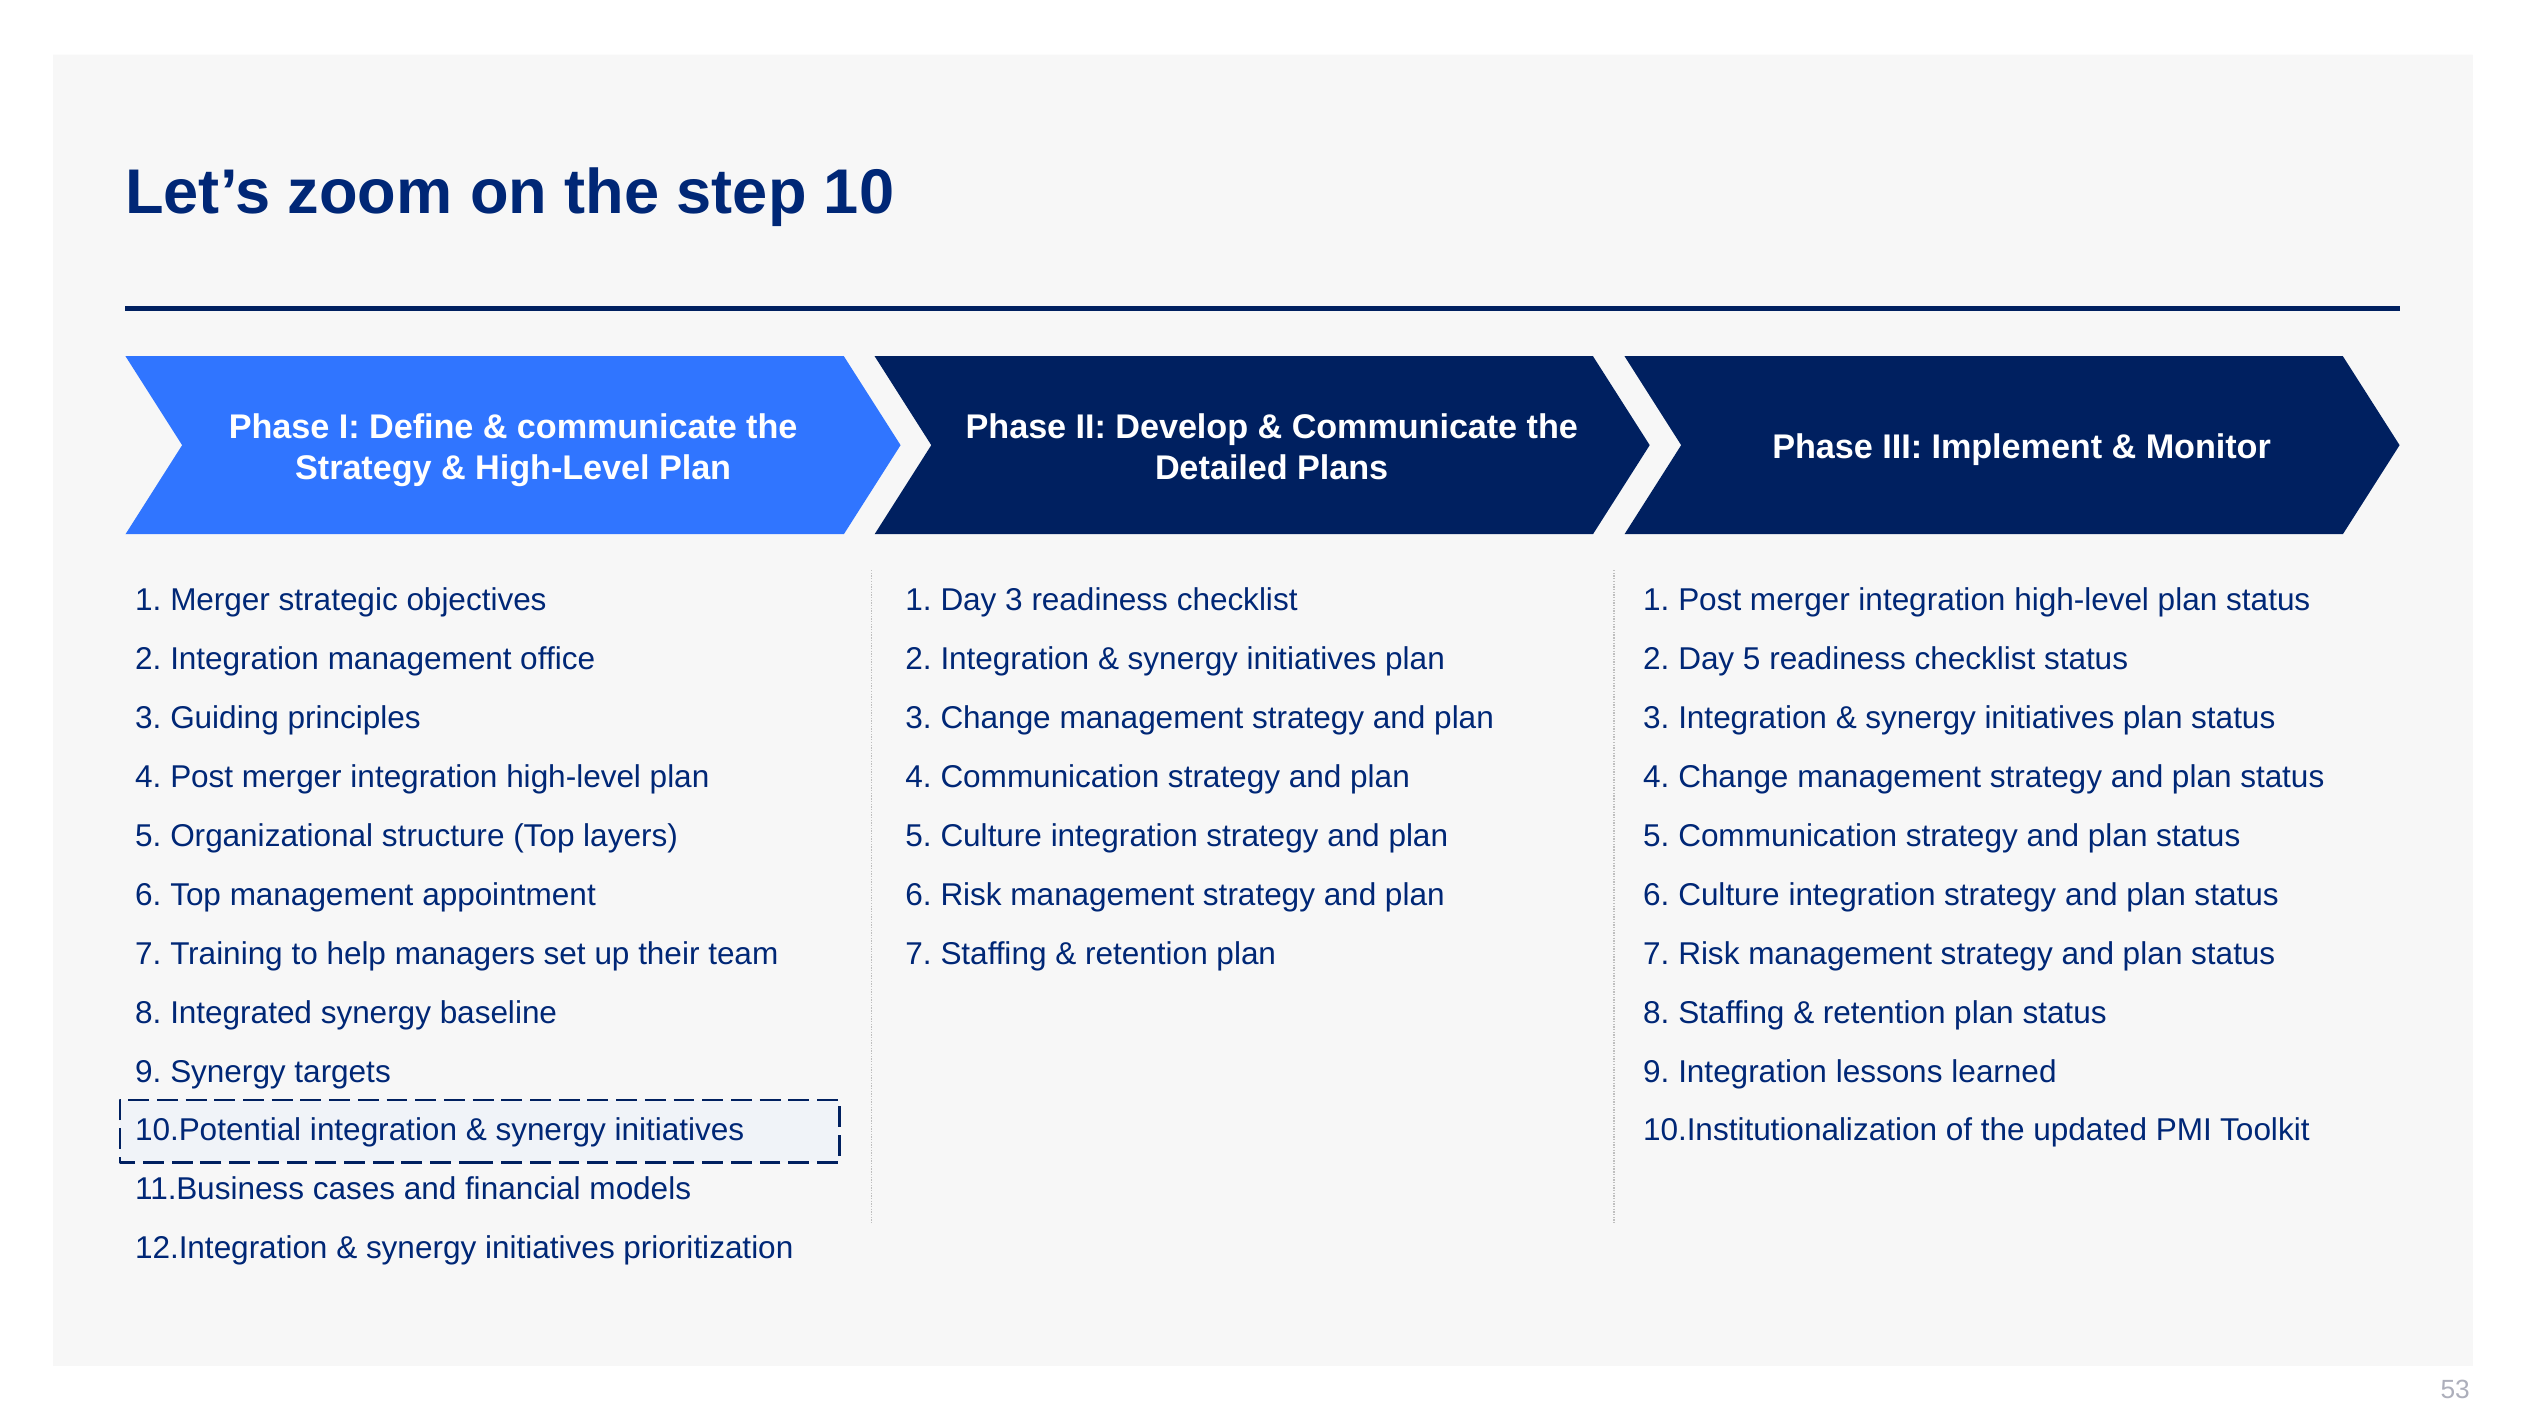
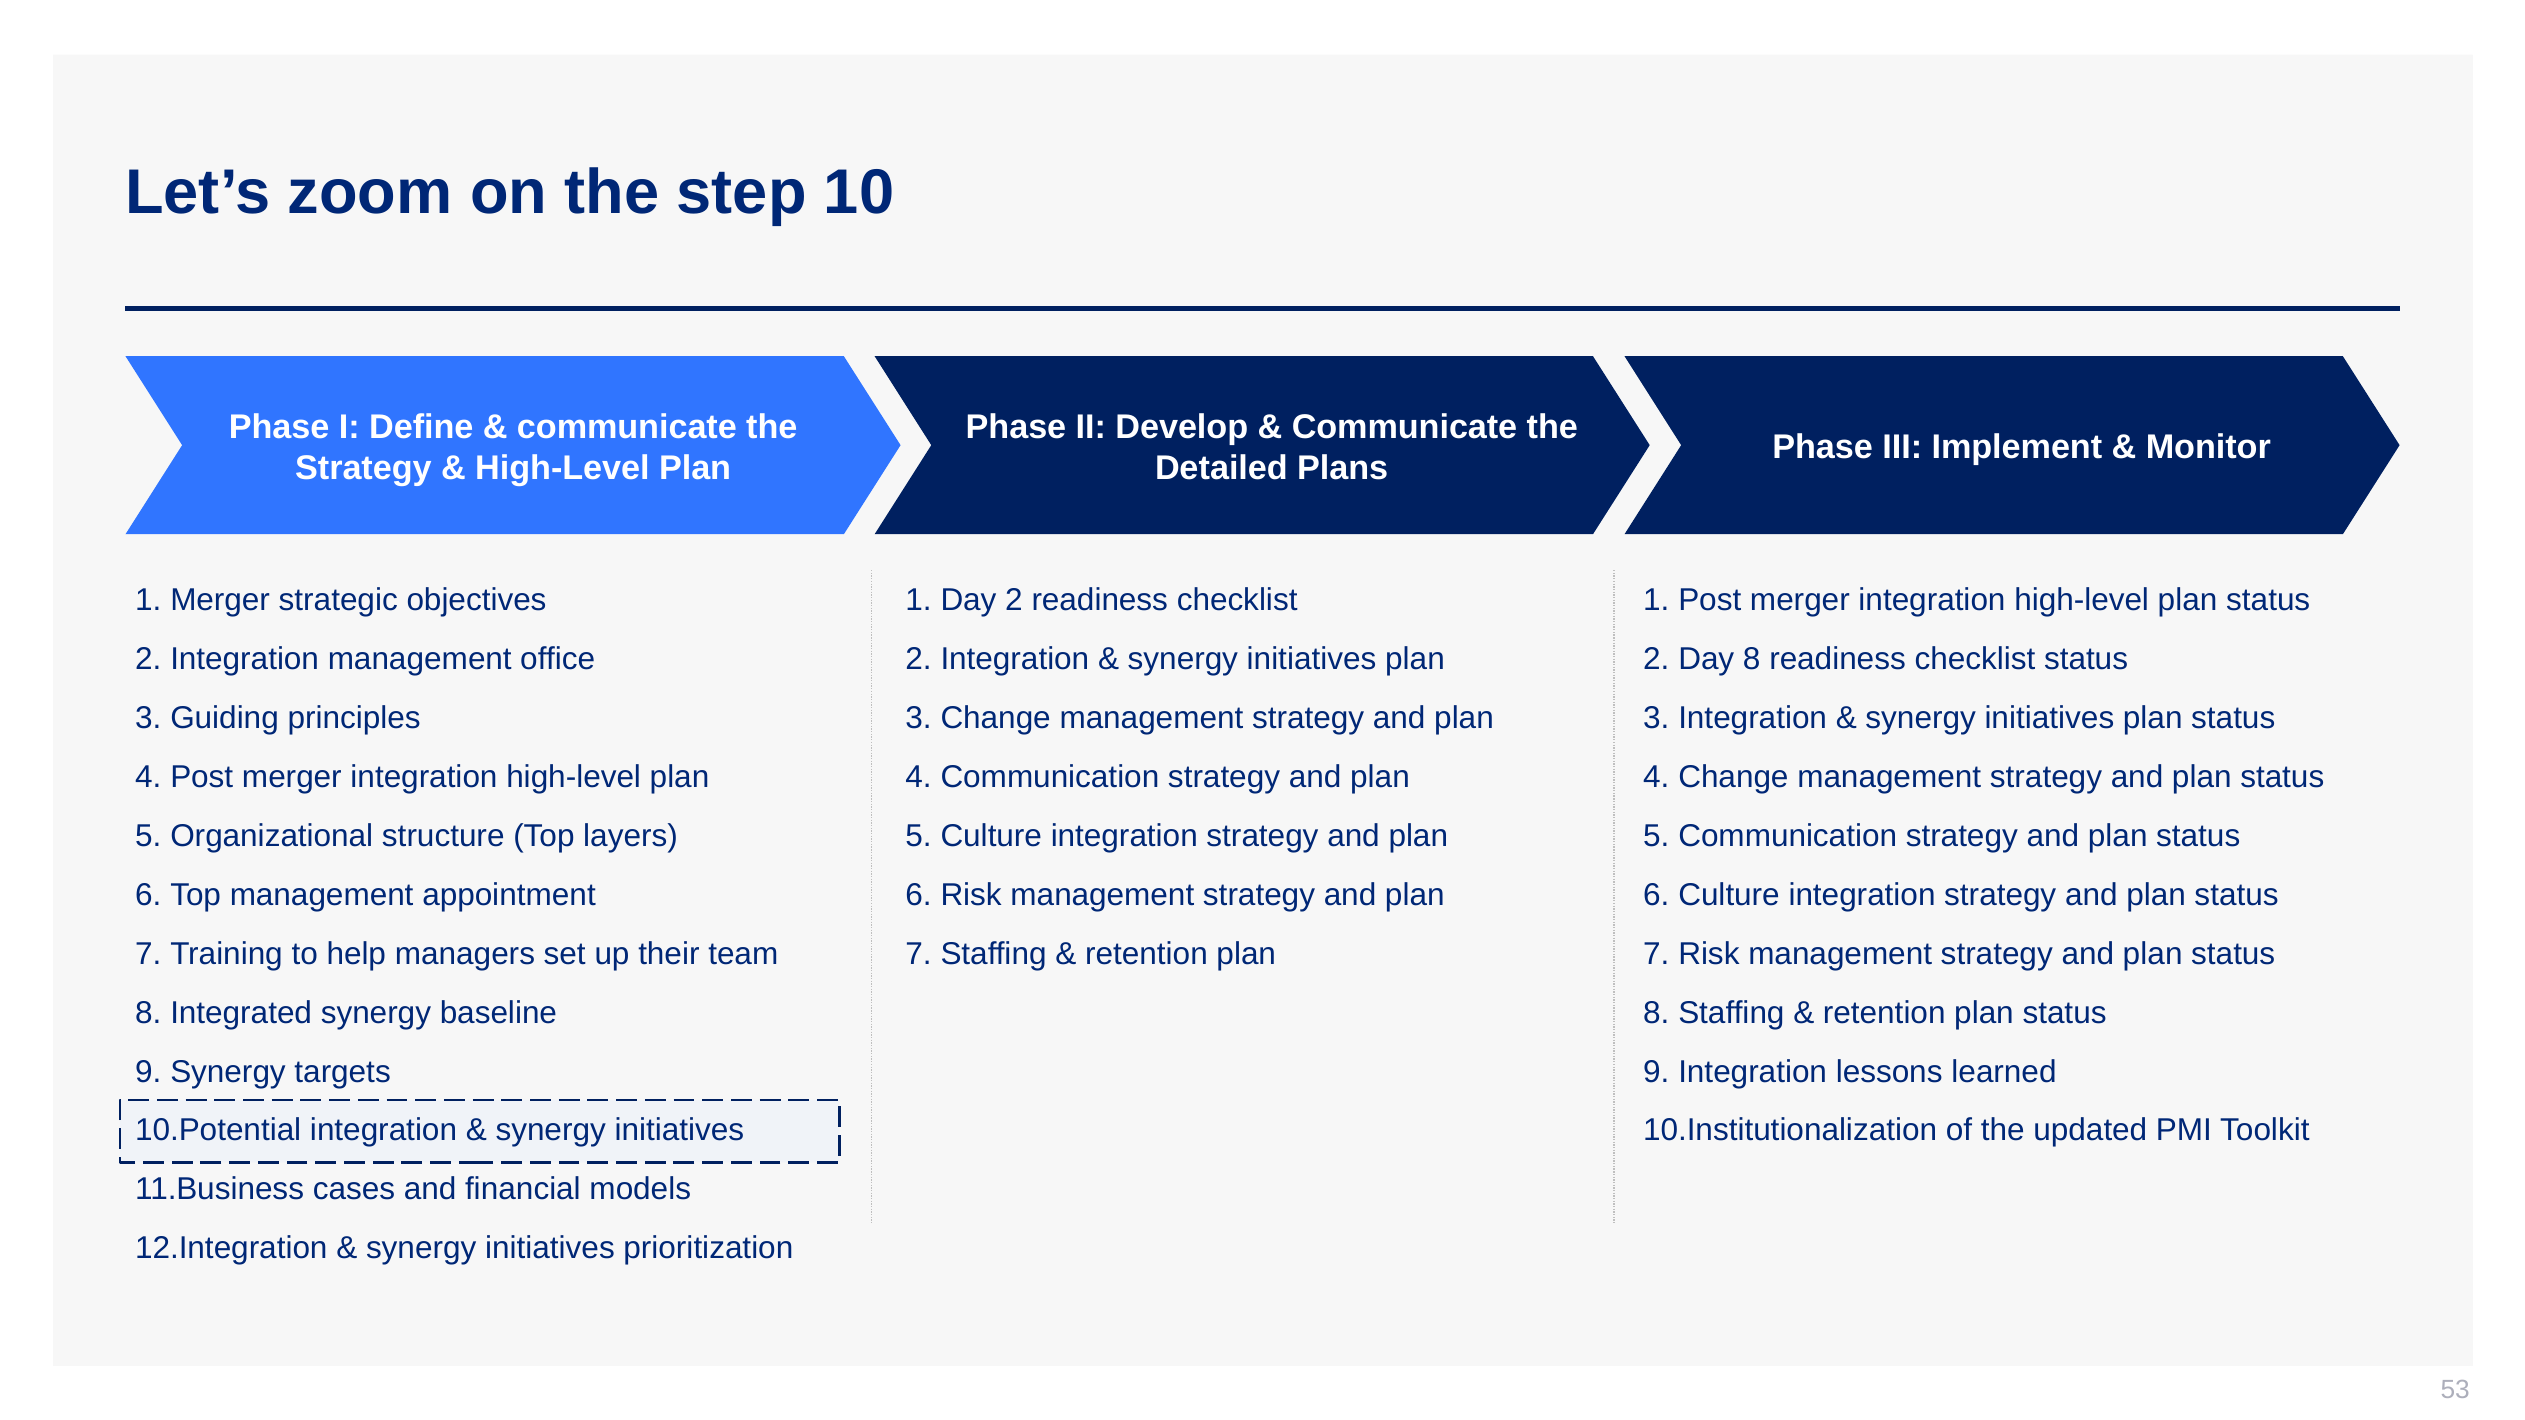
Day 3: 3 -> 2 (1014, 601)
Day 5: 5 -> 8 (1752, 660)
